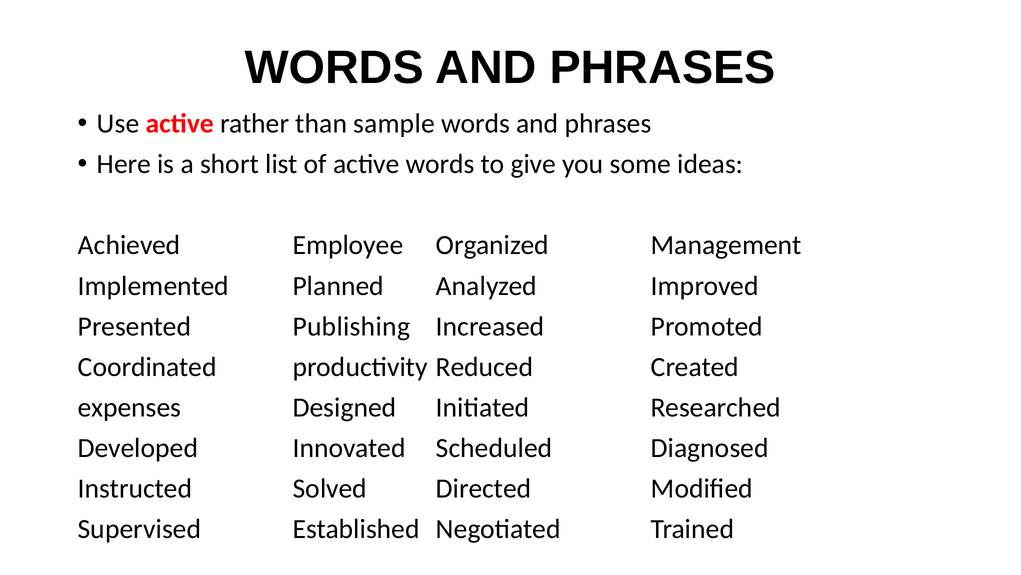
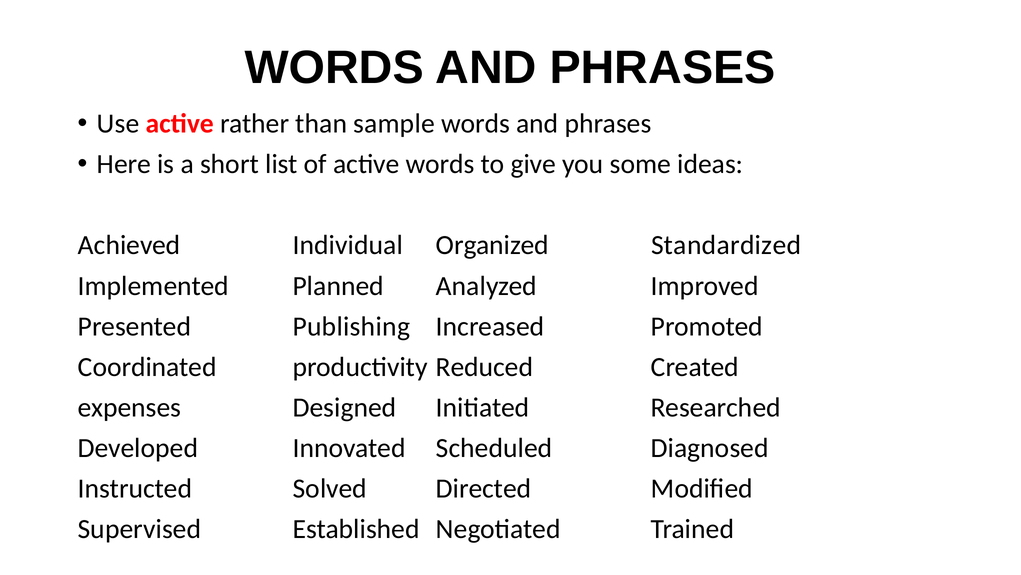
Employee: Employee -> Individual (348, 245)
Management: Management -> Standardized (726, 245)
